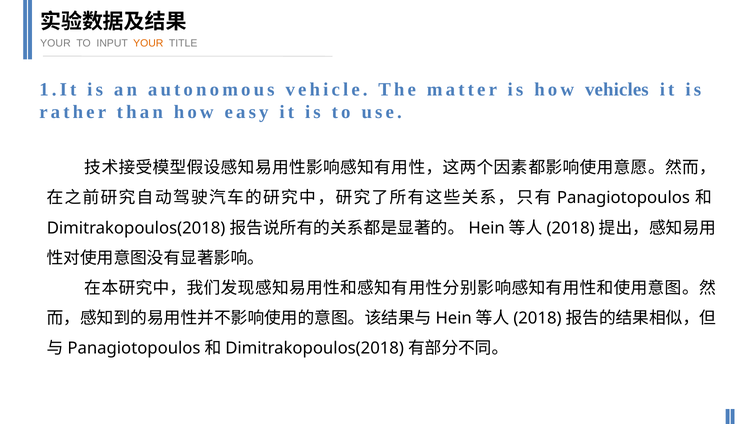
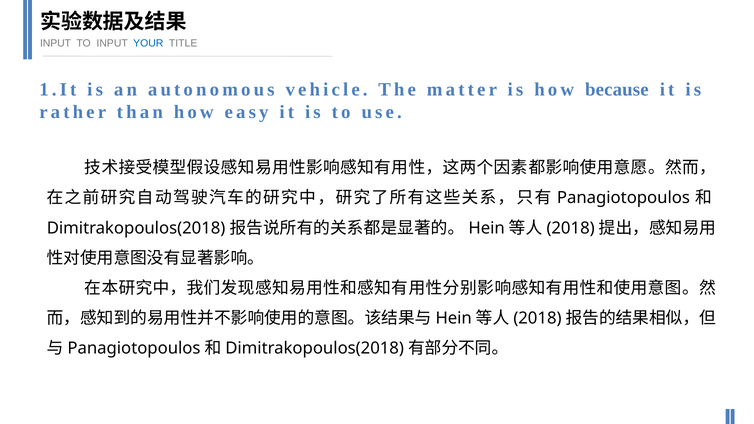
YOUR: YOUR -> INPUT (56, 43)
YOUR colour: orange -> blue (148, 43)
vehicles: vehicles -> because (617, 90)
